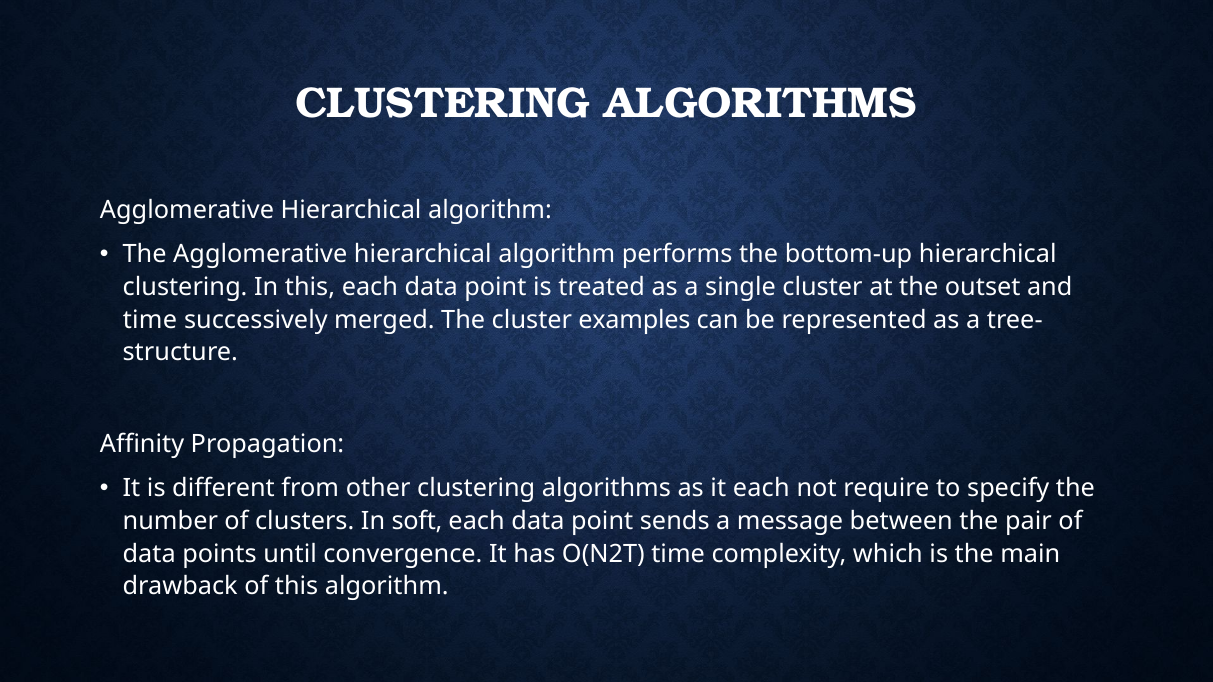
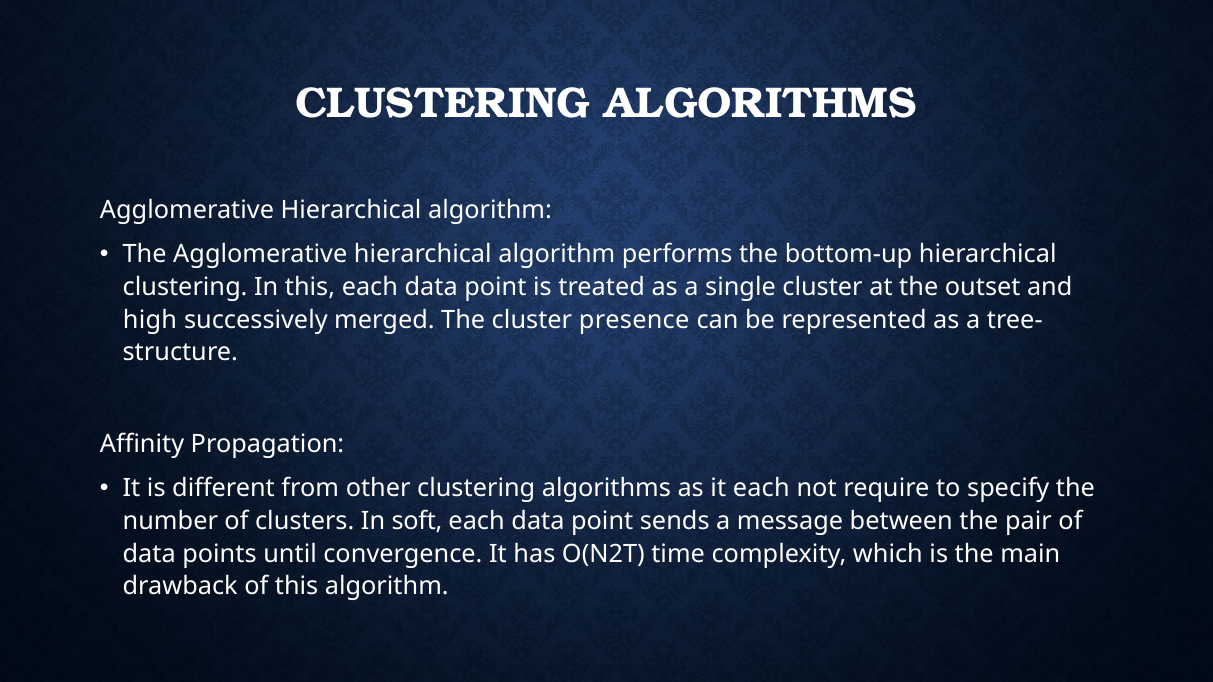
time: time -> high (150, 320)
examples: examples -> presence (634, 320)
